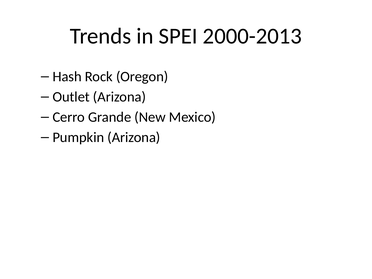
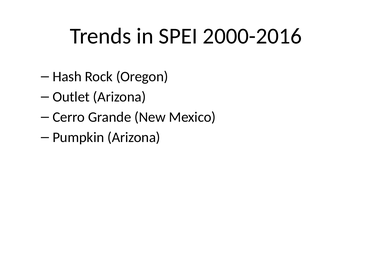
2000-2013: 2000-2013 -> 2000-2016 (252, 36)
